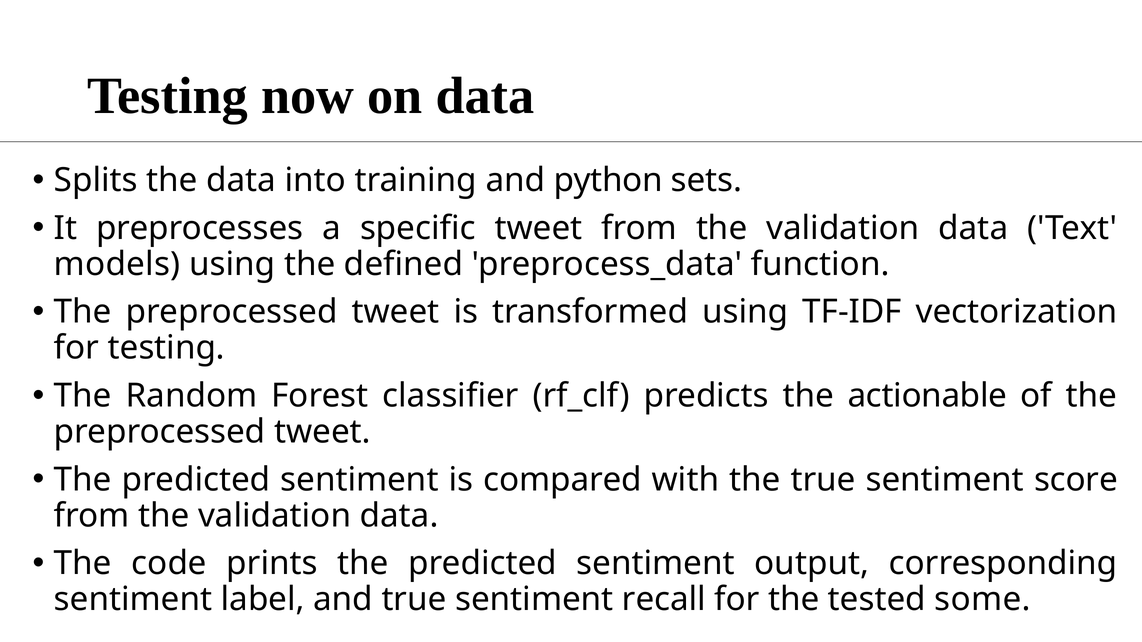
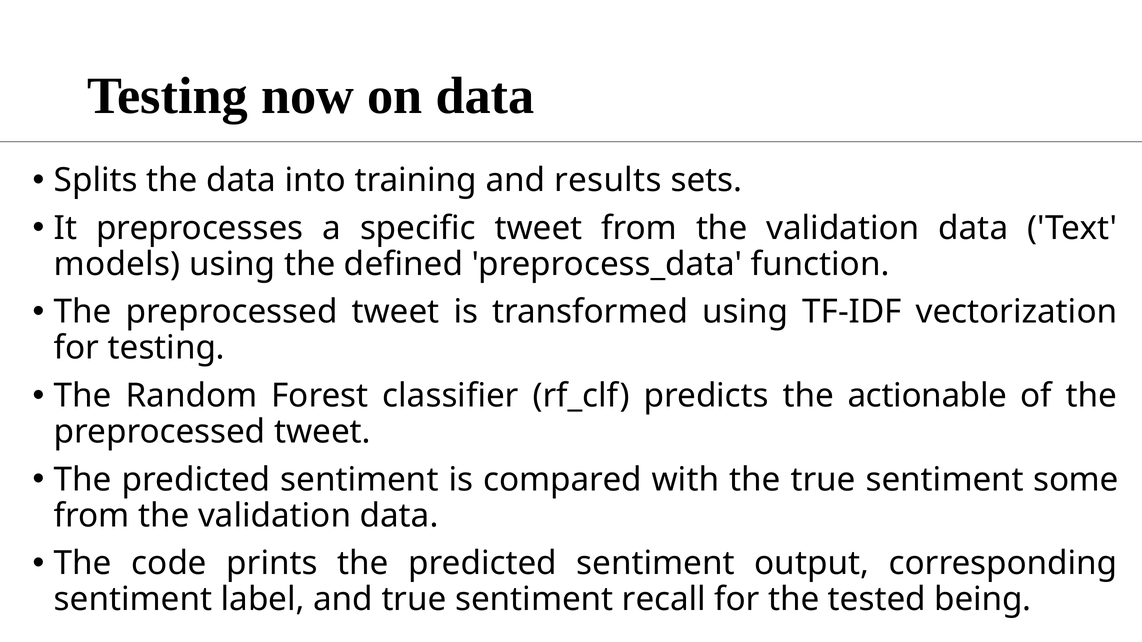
python: python -> results (608, 180)
score: score -> some (1076, 480)
some: some -> being (983, 600)
